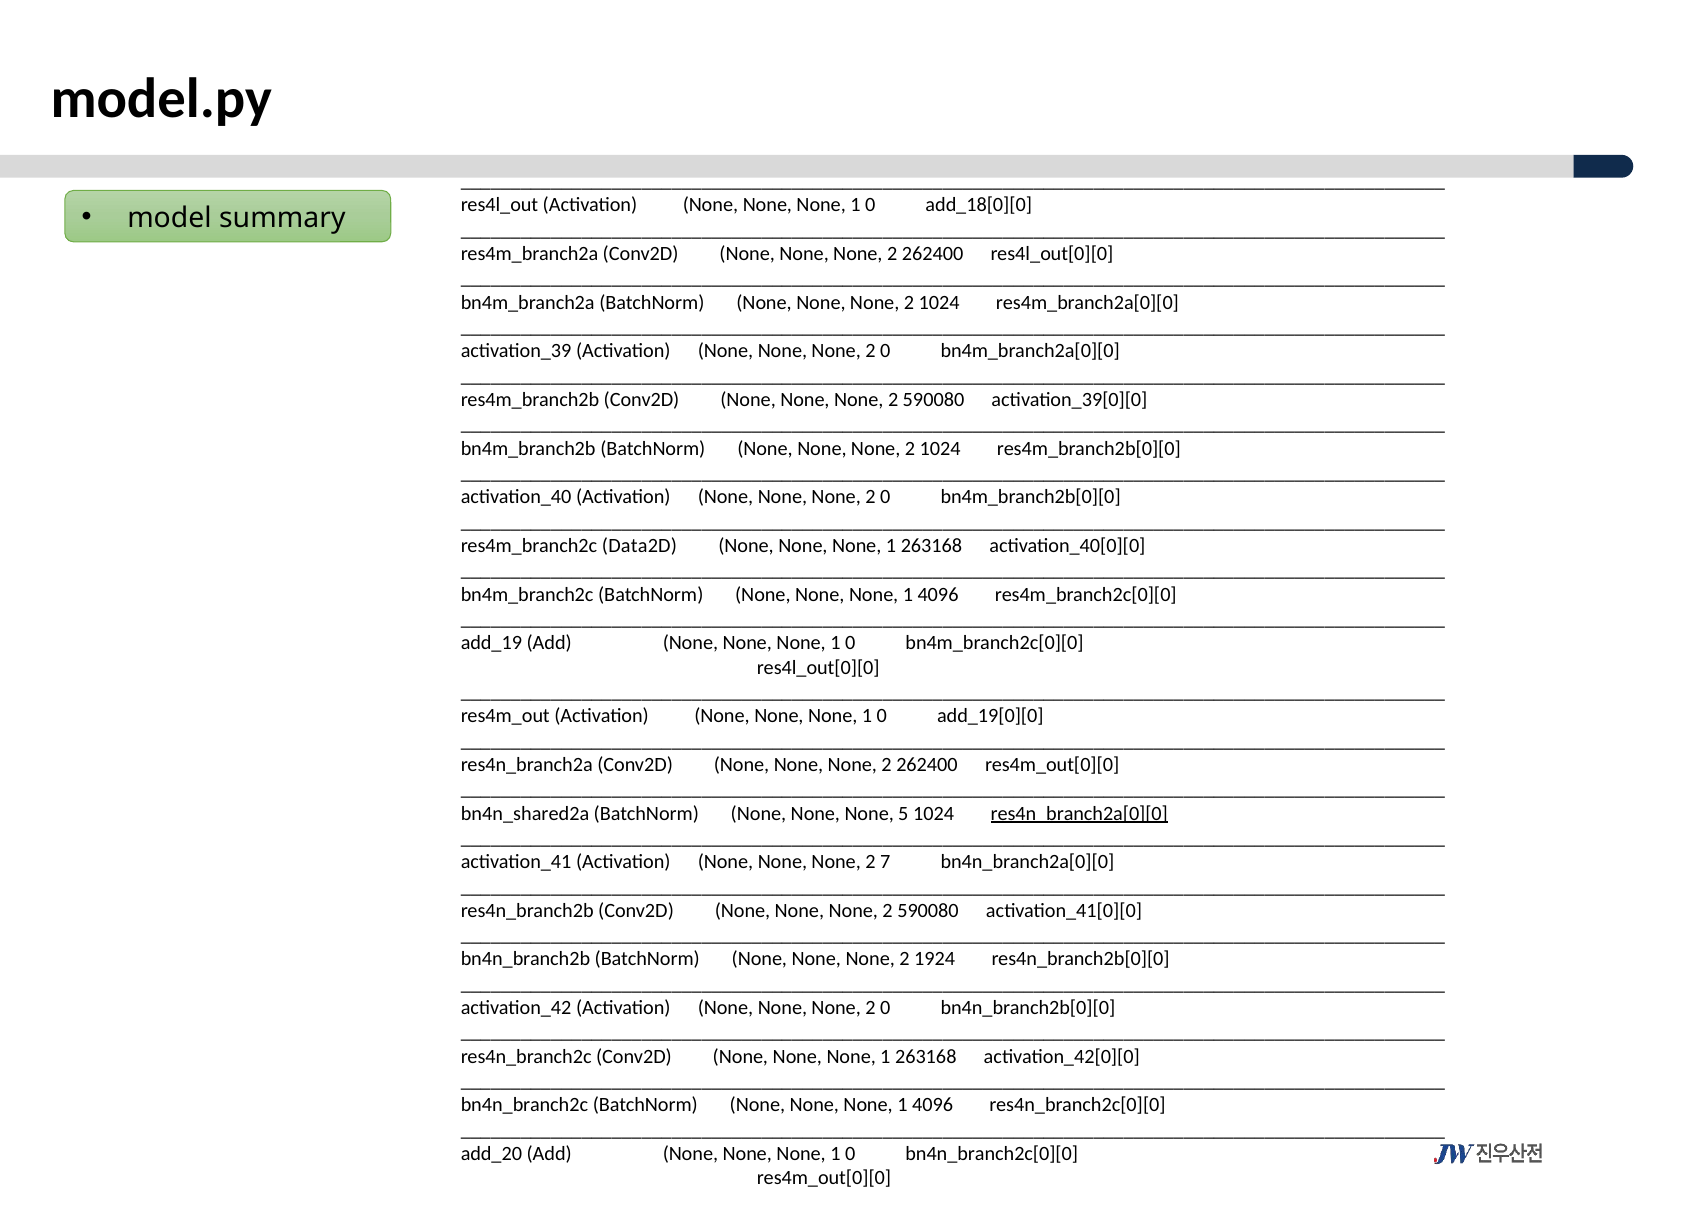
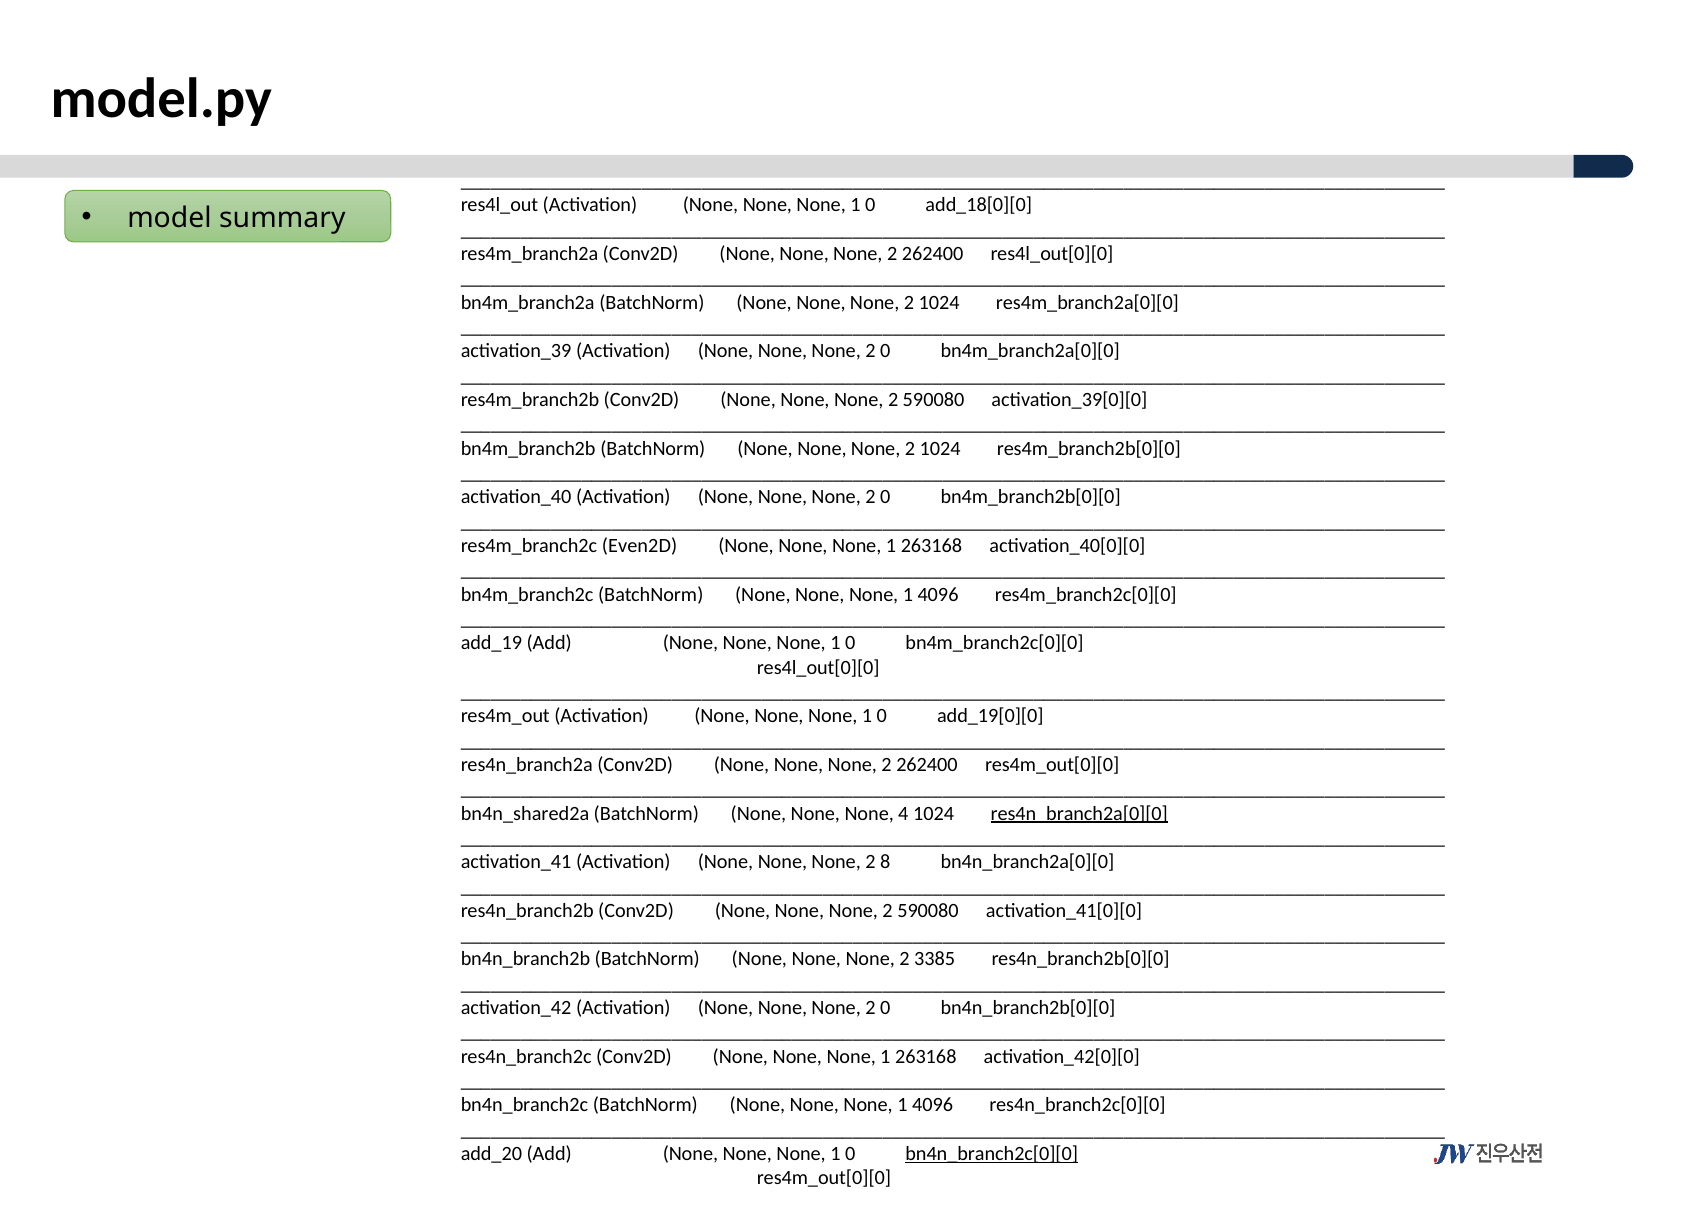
Data2D: Data2D -> Even2D (640, 546)
5: 5 -> 4 (903, 814)
7: 7 -> 8 (885, 862)
1924: 1924 -> 3385 (935, 960)
bn4n_branch2c[0][0 underline: none -> present (992, 1154)
